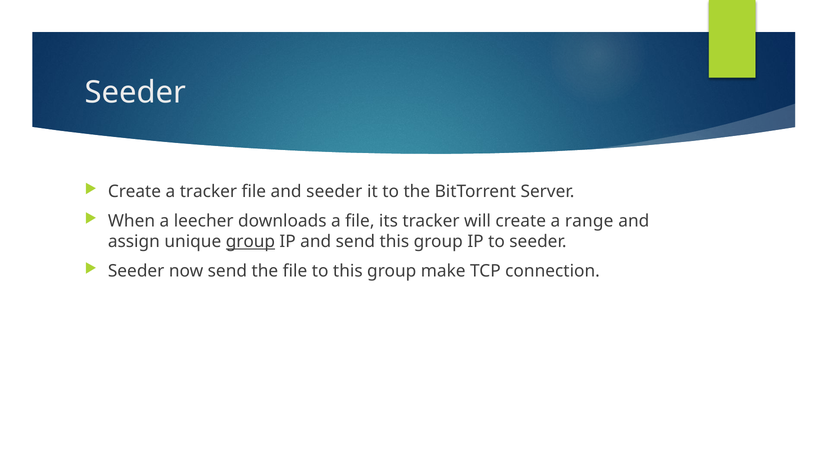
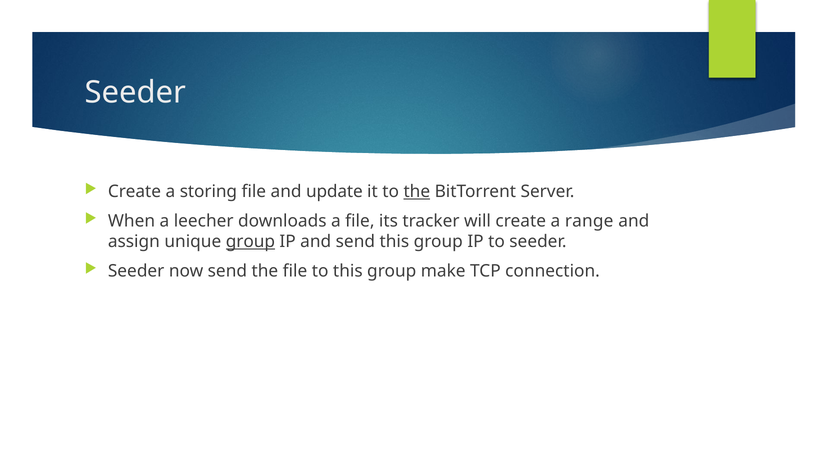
a tracker: tracker -> storing (208, 192)
and seeder: seeder -> update (334, 192)
the underline: none -> present (417, 192)
